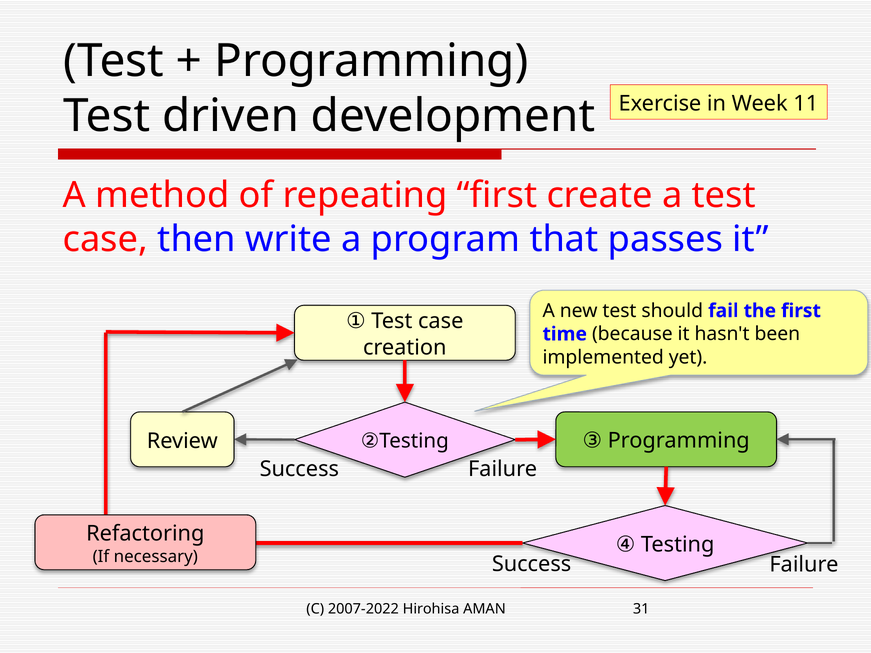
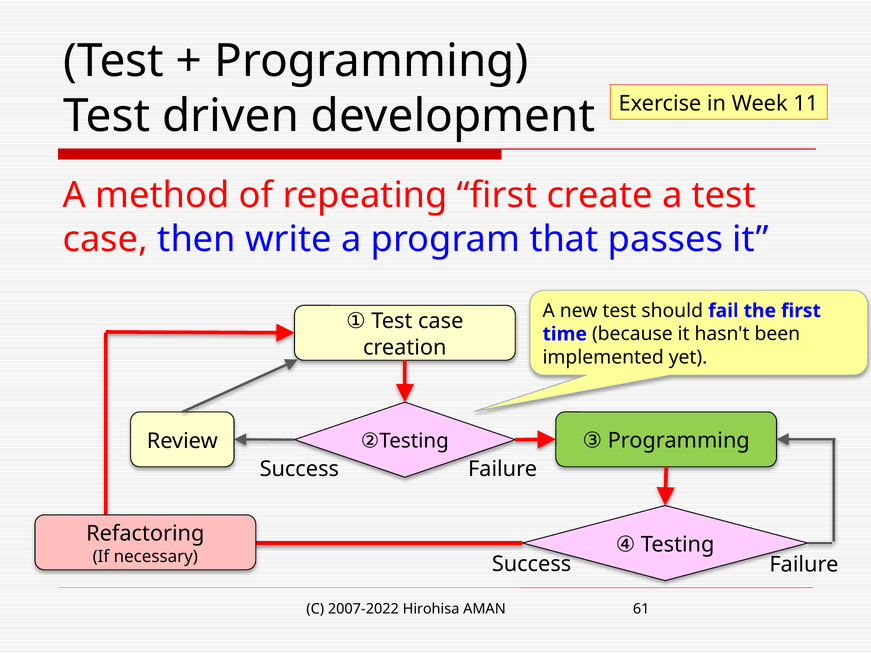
31: 31 -> 61 (641, 609)
